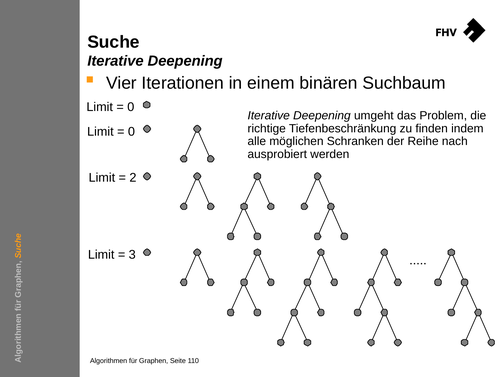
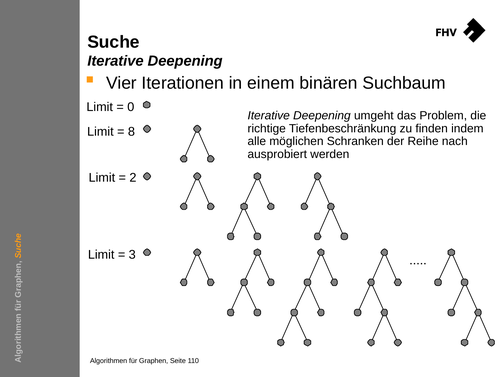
0: 0 -> 8 (131, 132)
